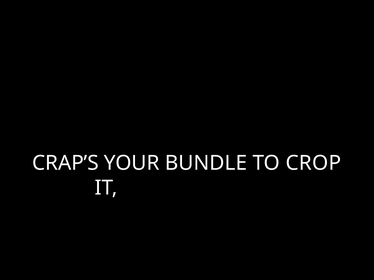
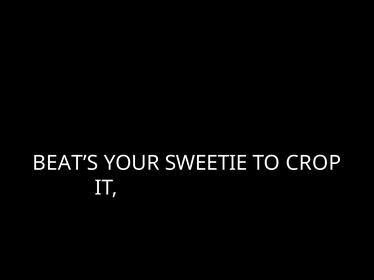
CRAP’S: CRAP’S -> BEAT’S (65, 163)
BUNDLE: BUNDLE -> SWEETIE (206, 163)
